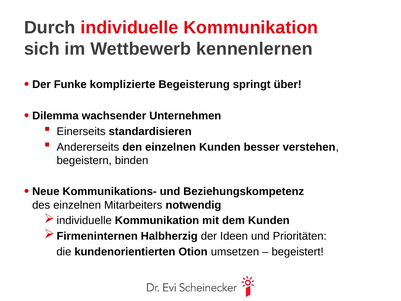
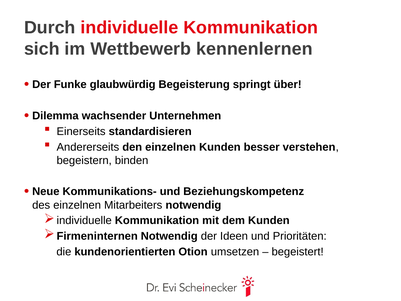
komplizierte: komplizierte -> glaubwürdig (123, 85)
Firmeninternen Halbherzig: Halbherzig -> Notwendig (169, 236)
